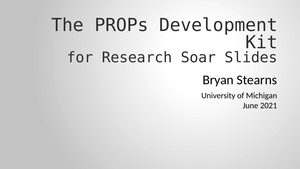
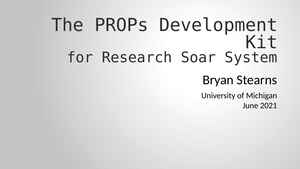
Slides: Slides -> System (251, 57)
